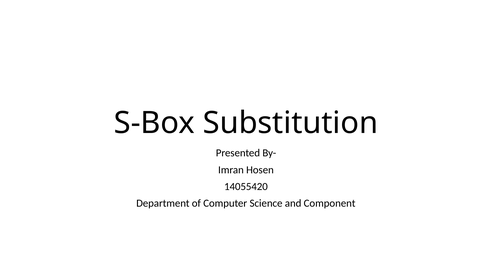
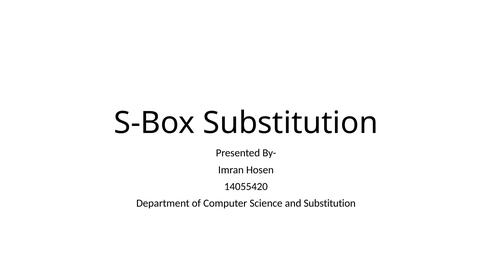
and Component: Component -> Substitution (330, 203)
